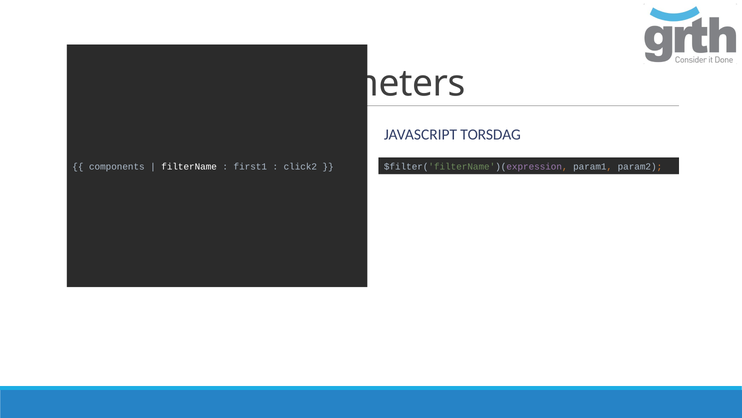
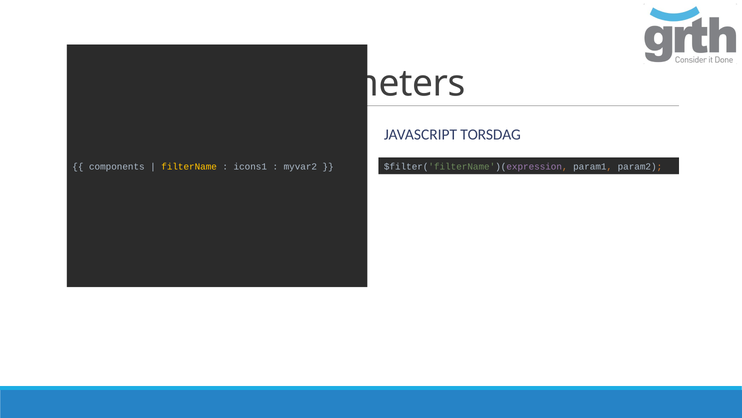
filterName colour: white -> yellow (189, 166)
first1: first1 -> icons1 (250, 166)
click2: click2 -> myvar2 (300, 166)
